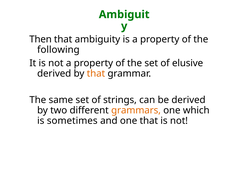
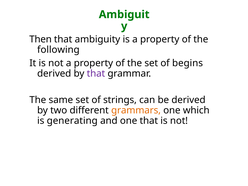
elusive: elusive -> begins (188, 63)
that colour: orange -> purple (96, 73)
sometimes: sometimes -> generating (72, 121)
